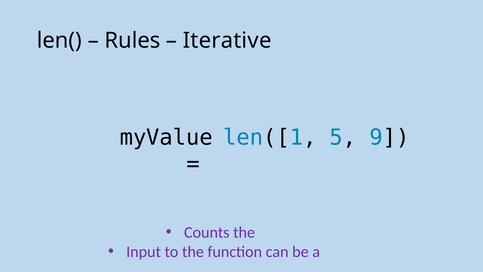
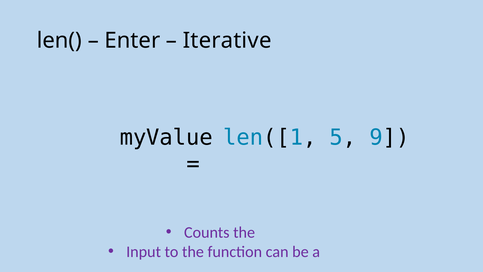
Rules: Rules -> Enter (132, 41)
